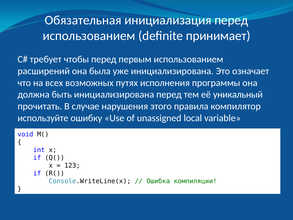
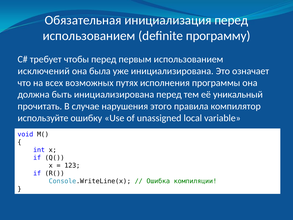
принимает: принимает -> программу (218, 36)
расширений: расширений -> исключений (44, 71)
